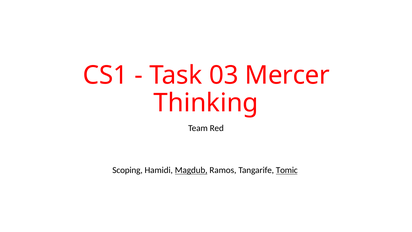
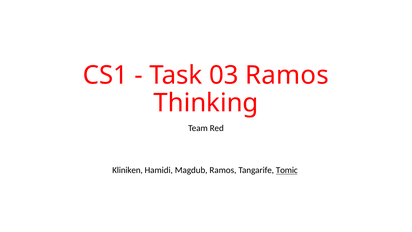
03 Mercer: Mercer -> Ramos (287, 75)
Scoping: Scoping -> Kliniken (128, 170)
Magdub underline: present -> none (191, 170)
